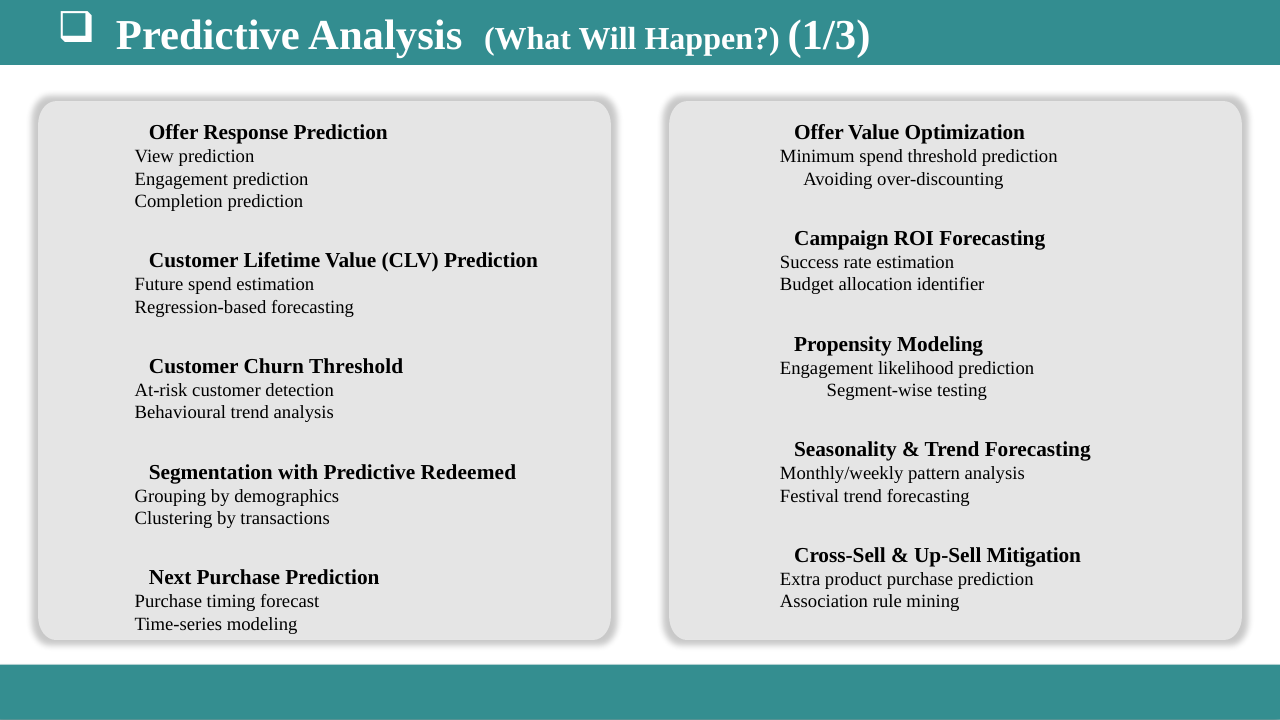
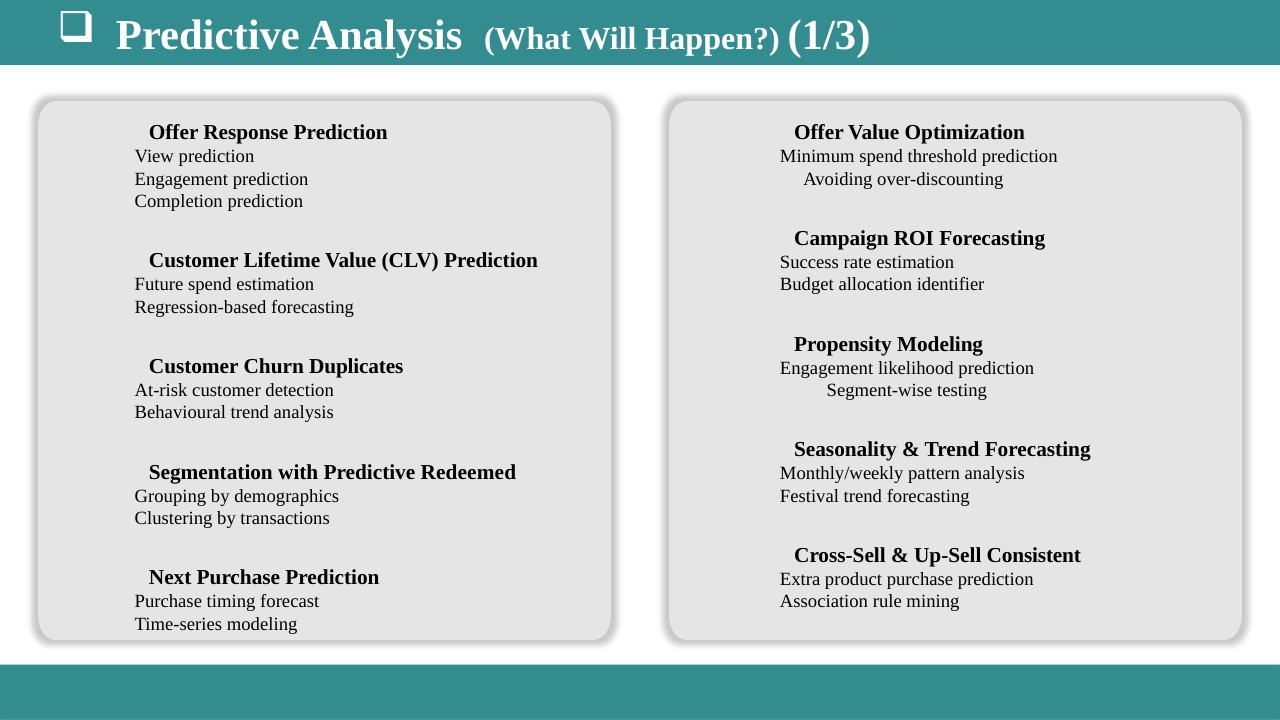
Churn Threshold: Threshold -> Duplicates (356, 367)
Mitigation: Mitigation -> Consistent (1034, 555)
